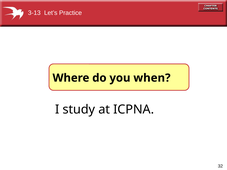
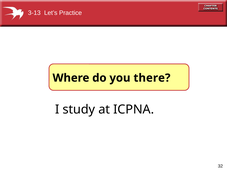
when: when -> there (152, 78)
